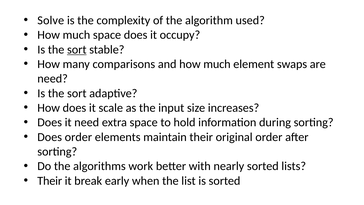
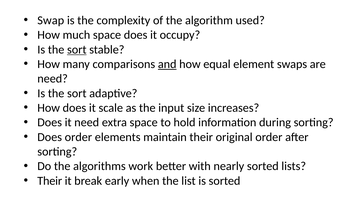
Solve: Solve -> Swap (51, 20)
and underline: none -> present (167, 64)
much: much -> equal (217, 64)
